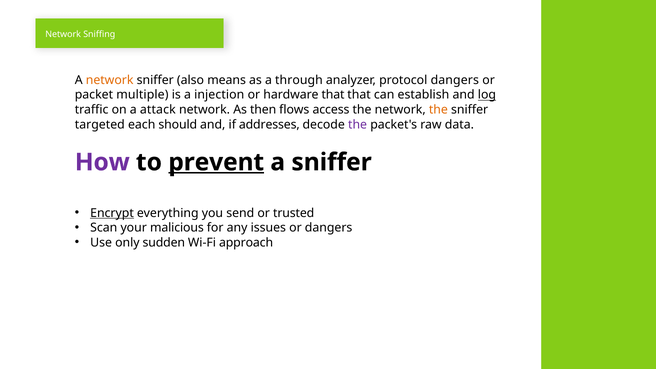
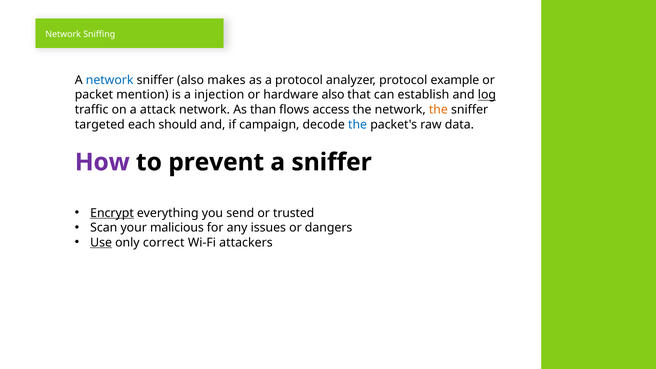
network colour: orange -> blue (110, 80)
means: means -> makes (226, 80)
a through: through -> protocol (299, 80)
protocol dangers: dangers -> example (455, 80)
multiple: multiple -> mention (142, 95)
hardware that: that -> also (333, 95)
then: then -> than (263, 110)
addresses: addresses -> campaign (269, 124)
the colour: purple -> blue (358, 124)
prevent underline: present -> none (216, 162)
Use underline: none -> present (101, 243)
sudden: sudden -> correct (164, 243)
approach: approach -> attackers (246, 243)
